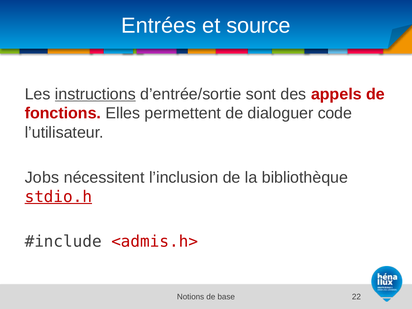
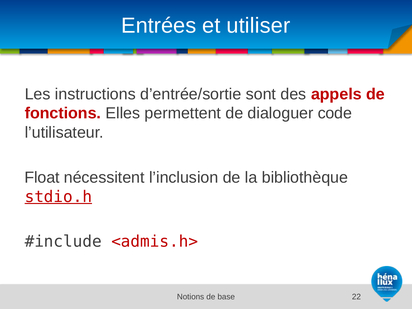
source: source -> utiliser (258, 26)
instructions underline: present -> none (95, 94)
Jobs: Jobs -> Float (42, 177)
